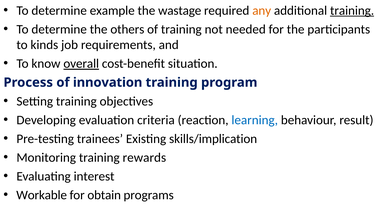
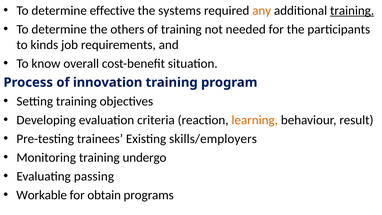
example: example -> effective (112, 10)
wastage: wastage -> systems (180, 10)
overall underline: present -> none (81, 64)
learning colour: blue -> orange (255, 120)
skills/implication: skills/implication -> skills/employers (213, 139)
rewards: rewards -> undergo (144, 158)
interest: interest -> passing (94, 177)
